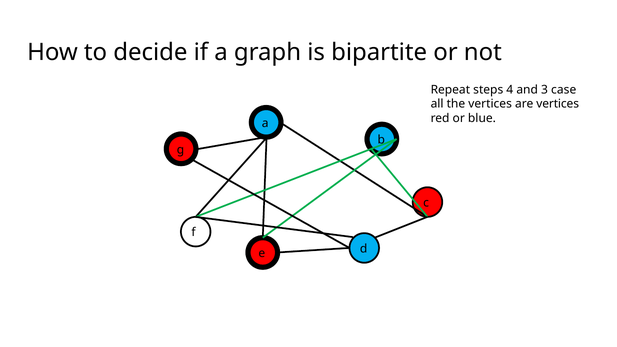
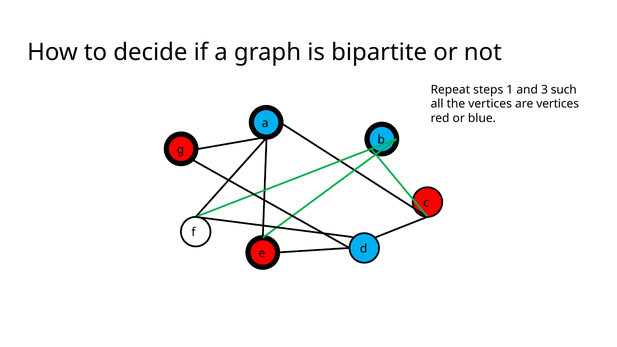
4: 4 -> 1 (510, 90)
case: case -> such (564, 90)
